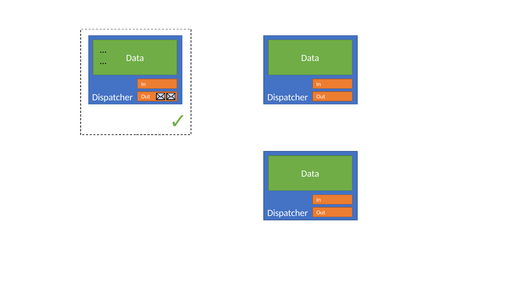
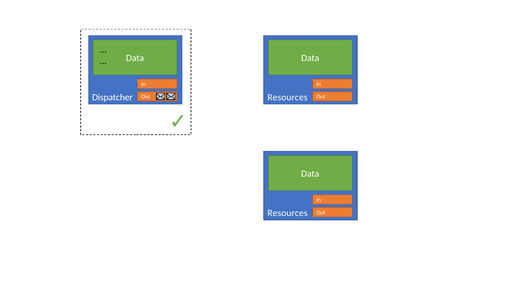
Dispatcher: Dispatcher -> Resources (287, 97)
Dispatcher: Dispatcher -> Resources (287, 213)
